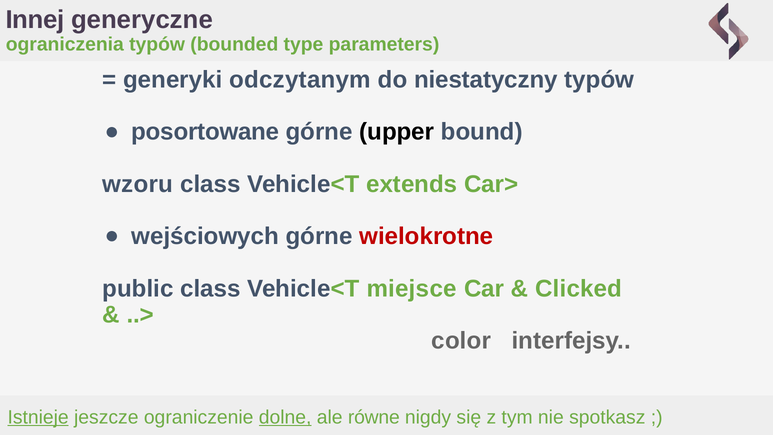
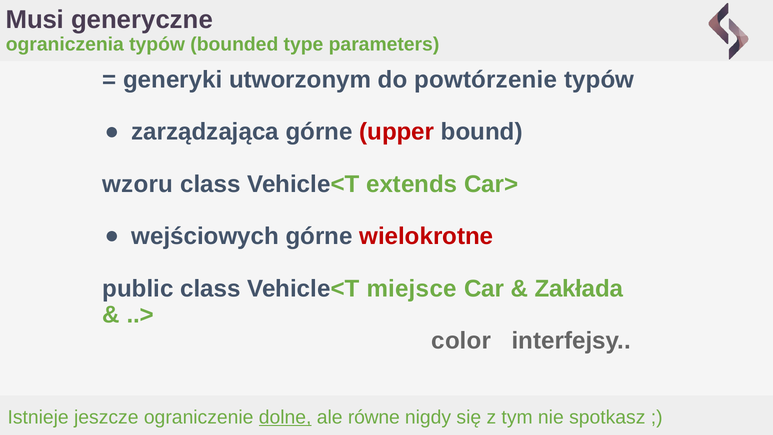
Innej: Innej -> Musi (35, 20)
odczytanym: odczytanym -> utworzonym (300, 80)
niestatyczny: niestatyczny -> powtórzenie (486, 80)
posortowane: posortowane -> zarządzająca (205, 132)
upper colour: black -> red (397, 132)
Clicked: Clicked -> Zakłada (579, 288)
Istnieje underline: present -> none (38, 417)
